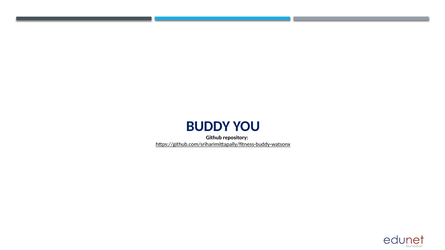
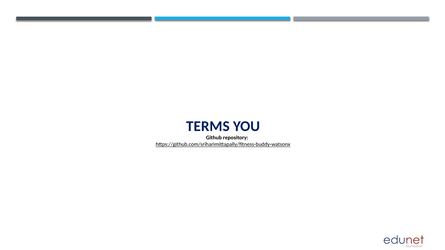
BUDDY: BUDDY -> TERMS (208, 126)
